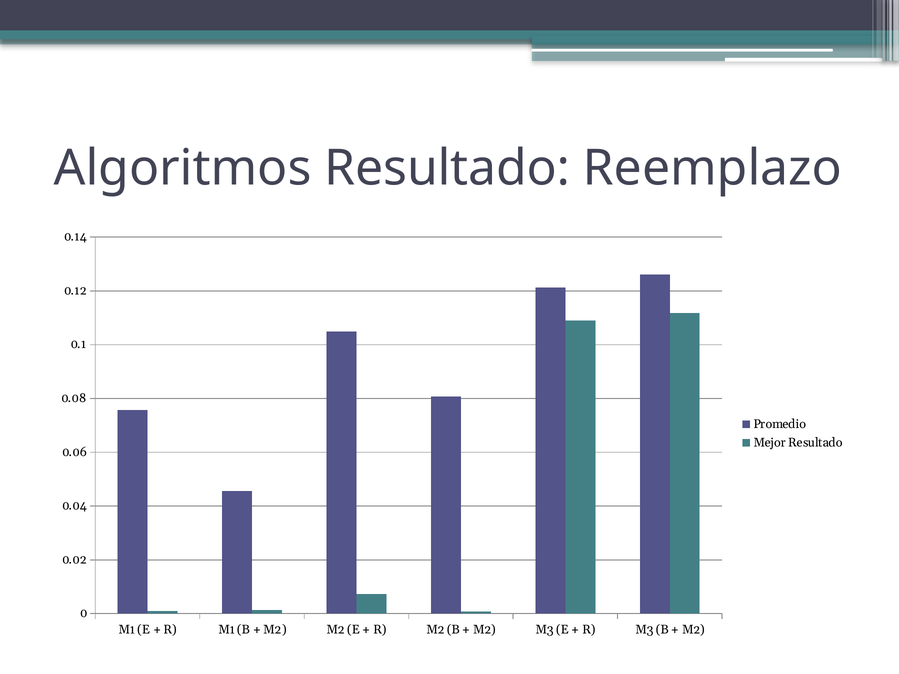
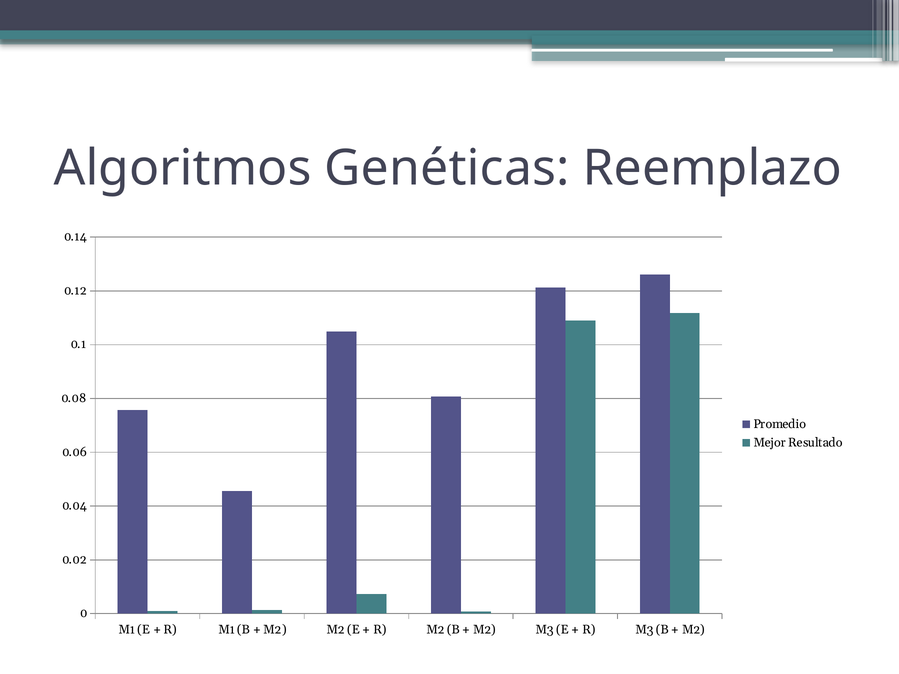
Algoritmos Resultado: Resultado -> Genéticas (447, 168)
